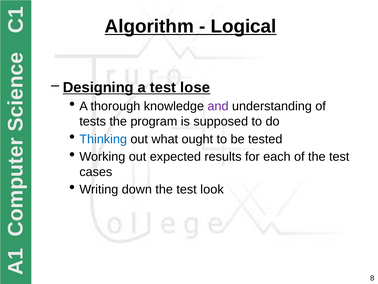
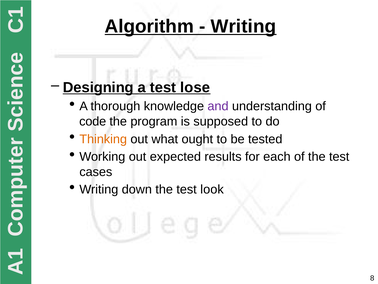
Logical: Logical -> Writing (243, 26)
tests: tests -> code (93, 121)
Thinking colour: blue -> orange (103, 139)
